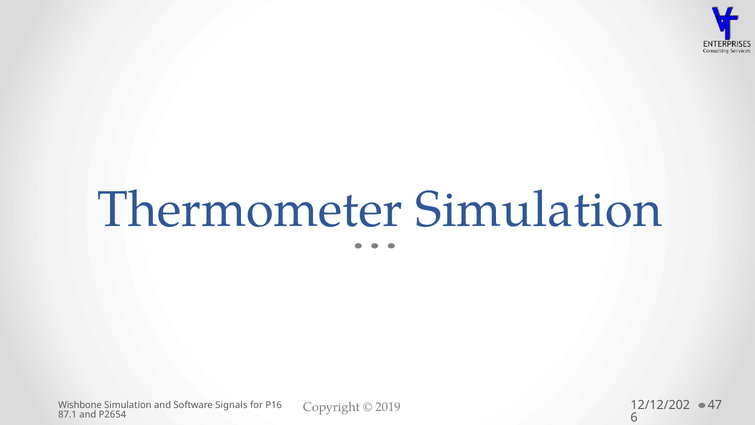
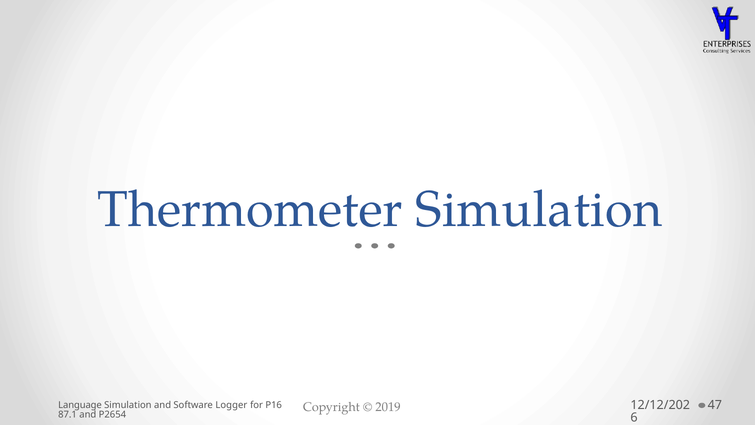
Wishbone: Wishbone -> Language (80, 405)
Signals: Signals -> Logger (231, 405)
